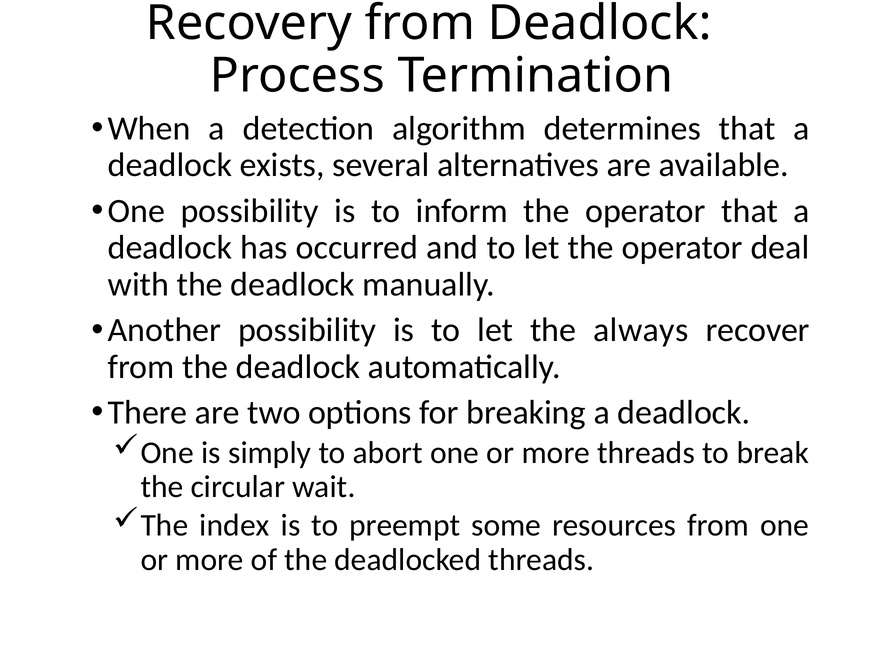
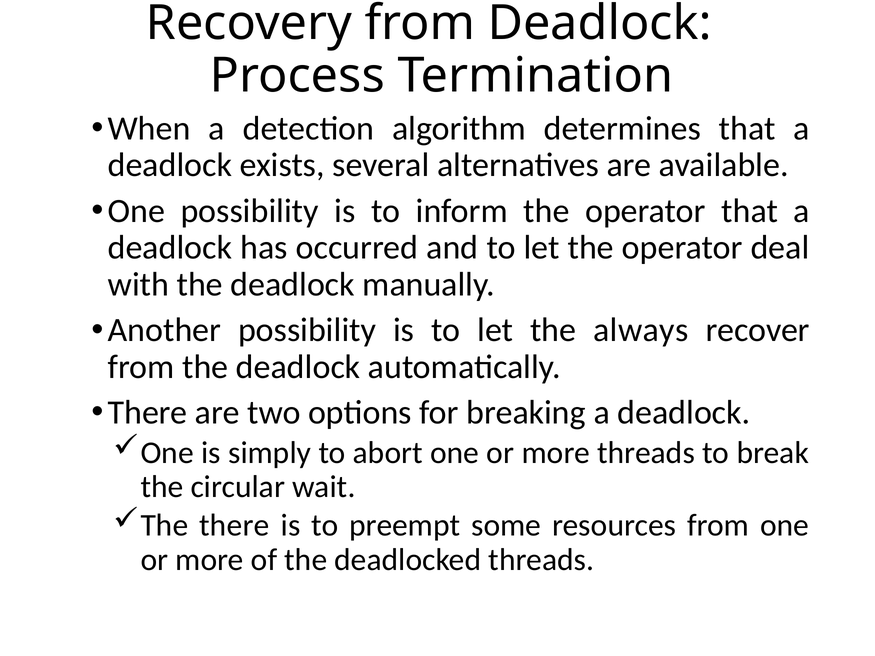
The index: index -> there (234, 526)
